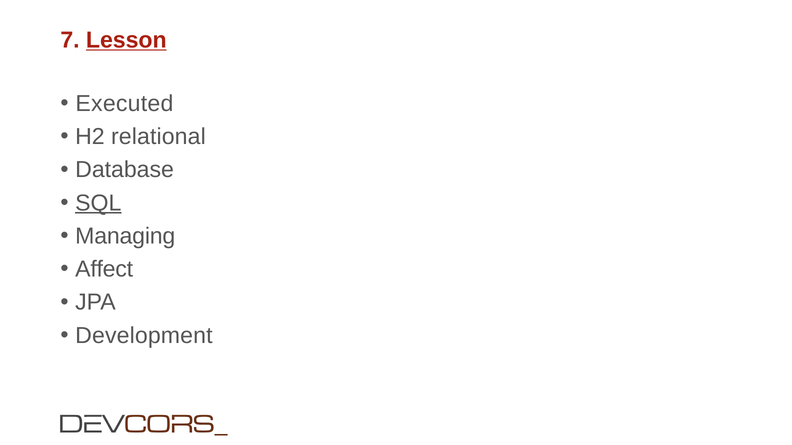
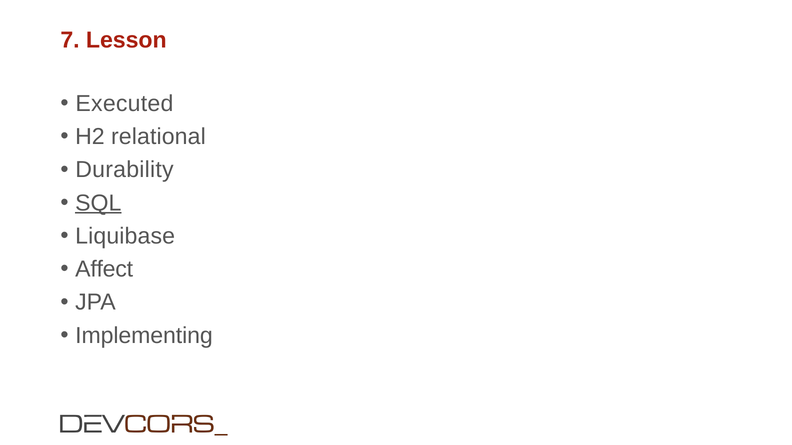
Lesson underline: present -> none (126, 40)
Database: Database -> Durability (124, 170)
Managing: Managing -> Liquibase (125, 236)
Development: Development -> Implementing (144, 336)
